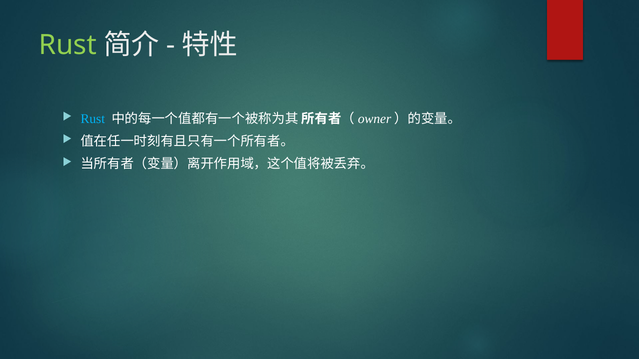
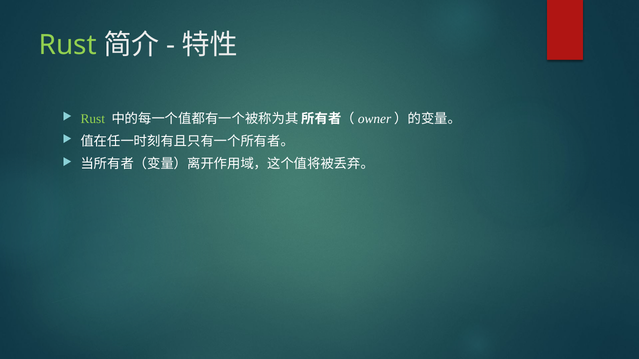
Rust colour: light blue -> light green (93, 119)
